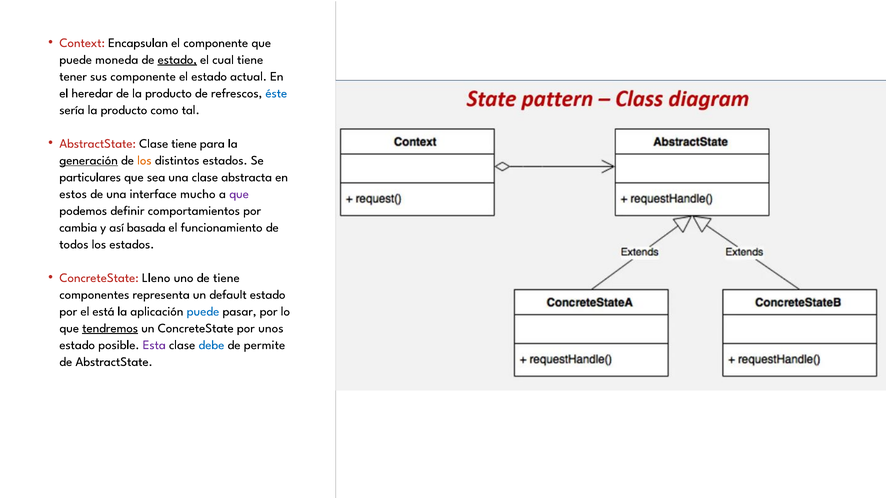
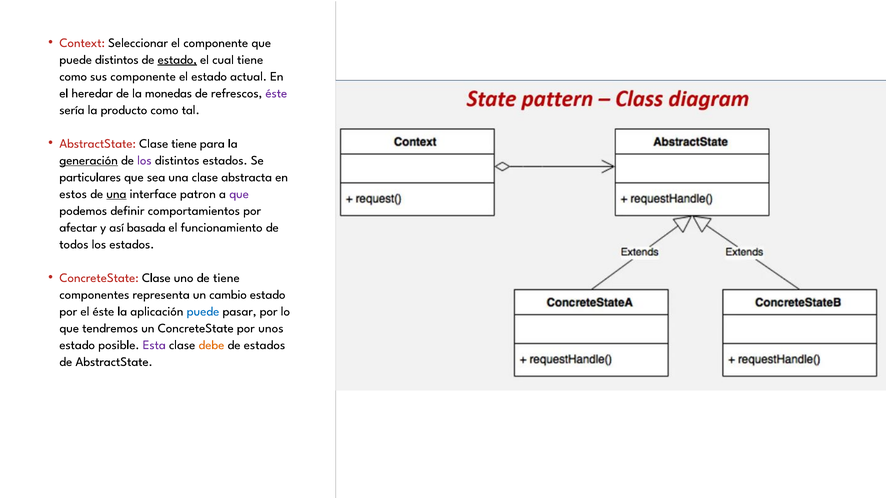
Encapsulan: Encapsulan -> Seleccionar (138, 43)
puede moneda: moneda -> distintos (117, 60)
tener: tener -> como (73, 76)
de la producto: producto -> monedas (168, 93)
éste colour: blue -> purple (276, 93)
los colour: orange -> purple (144, 160)
una underline: none -> present (116, 194)
mucho: mucho -> patron (198, 194)
cambia: cambia -> afectar (78, 228)
ConcreteState Lleno: Lleno -> Clase (156, 278)
default: default -> cambio (228, 295)
el está: está -> éste (103, 312)
tendremos underline: present -> none (110, 328)
debe colour: blue -> orange (211, 345)
de permite: permite -> estados (264, 345)
